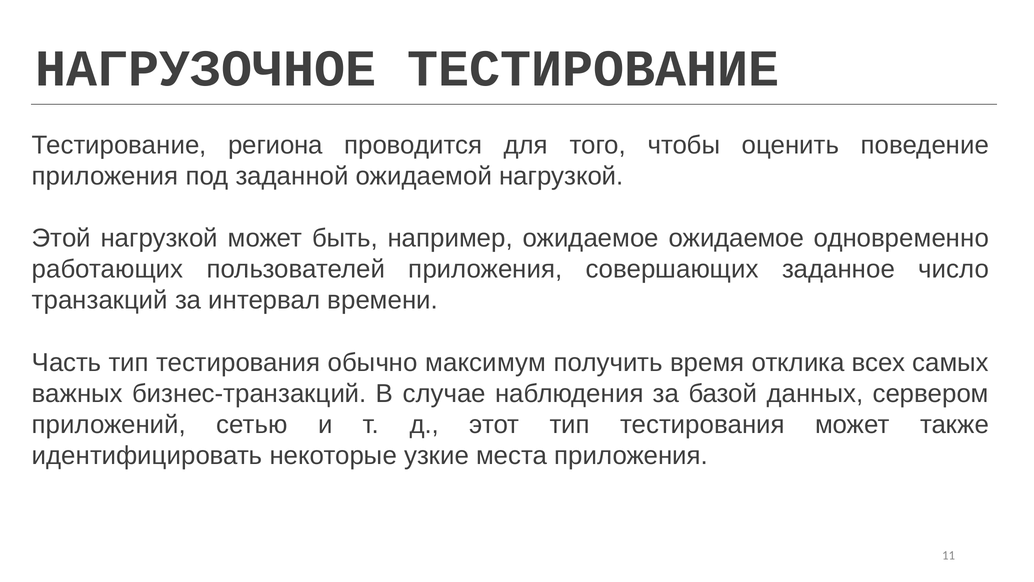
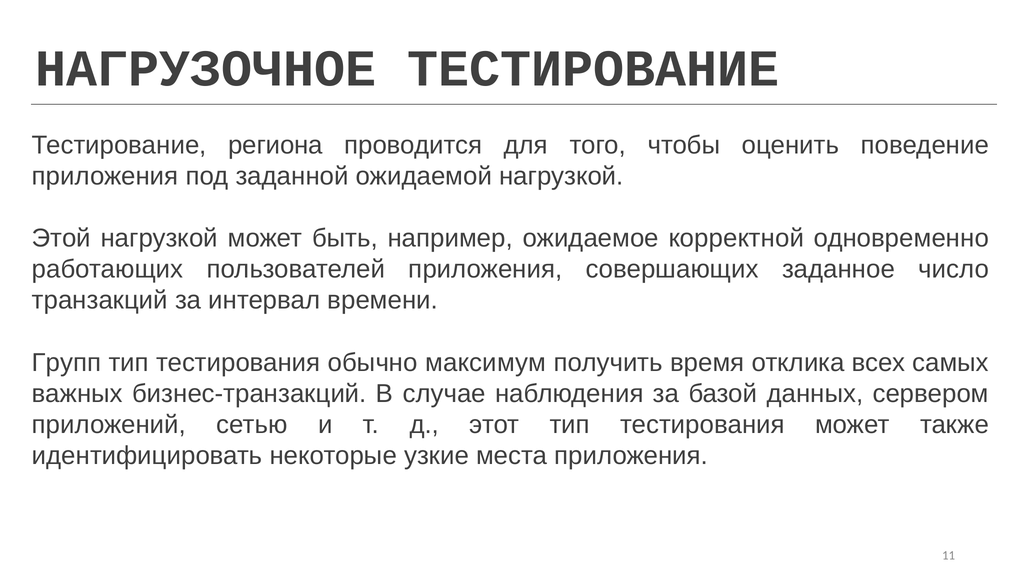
ожидаемое ожидаемое: ожидаемое -> корректной (736, 238)
Часть: Часть -> Групп (67, 362)
